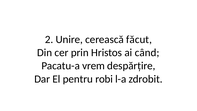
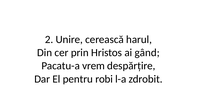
făcut: făcut -> harul (139, 39)
când: când -> gând (147, 53)
